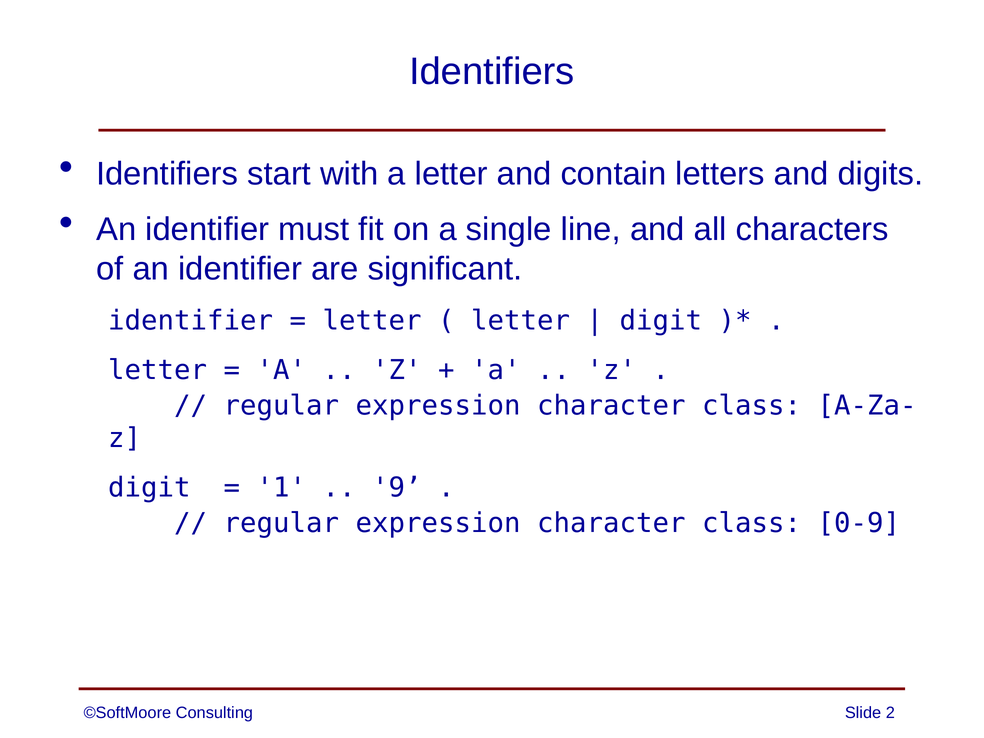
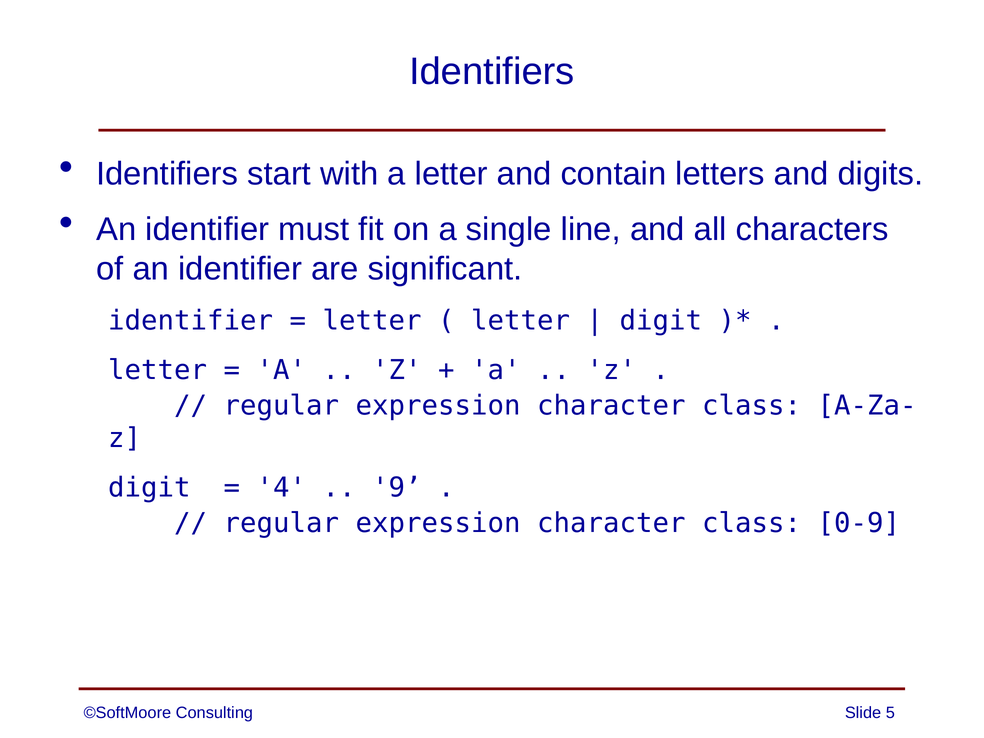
1: 1 -> 4 (282, 488)
2: 2 -> 5 (890, 713)
